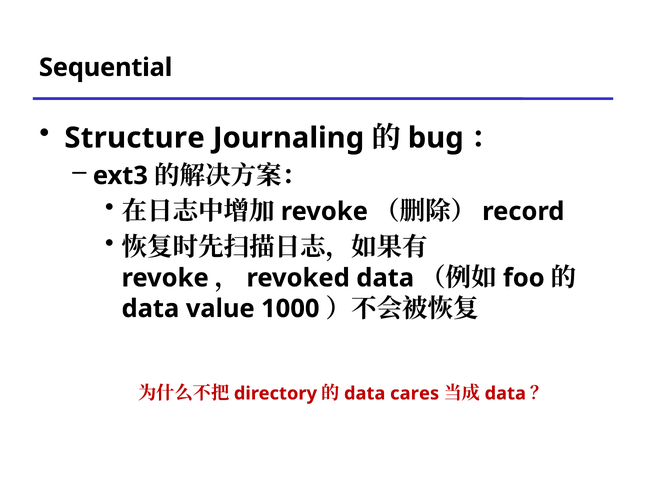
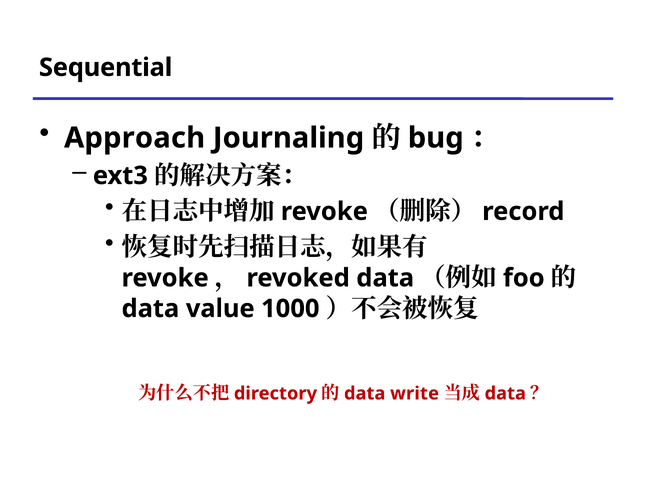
Structure: Structure -> Approach (135, 138)
cares: cares -> write (415, 393)
